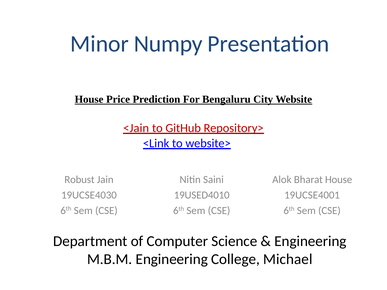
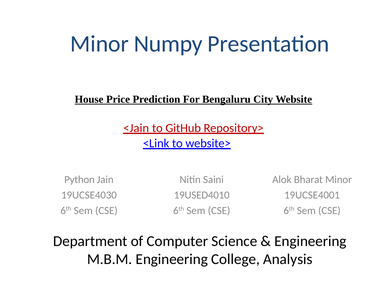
Robust: Robust -> Python (79, 180)
Bharat House: House -> Minor (339, 180)
Michael: Michael -> Analysis (288, 259)
